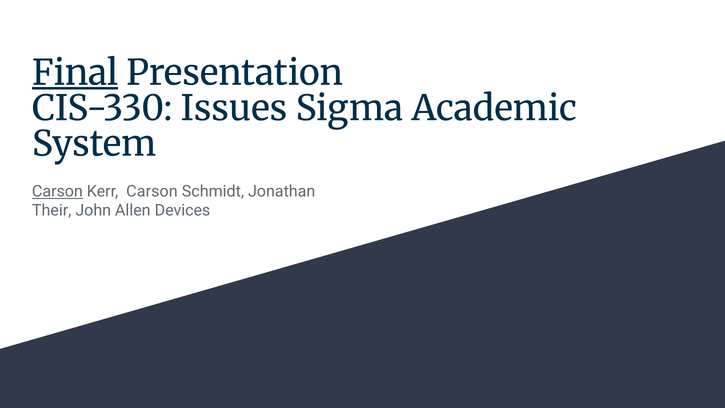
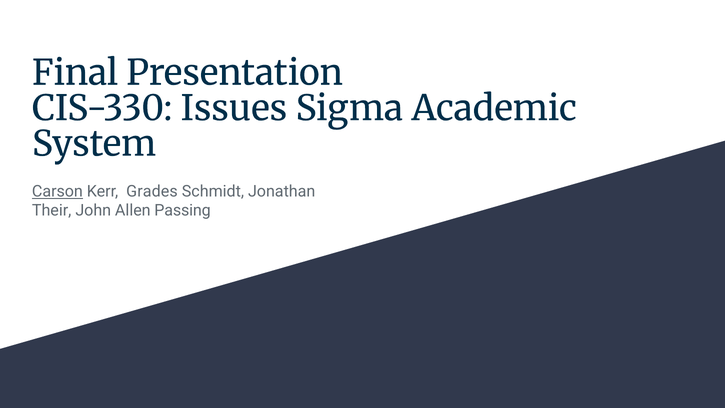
Final underline: present -> none (75, 73)
Kerr Carson: Carson -> Grades (152, 191)
Devices: Devices -> Passing (183, 210)
